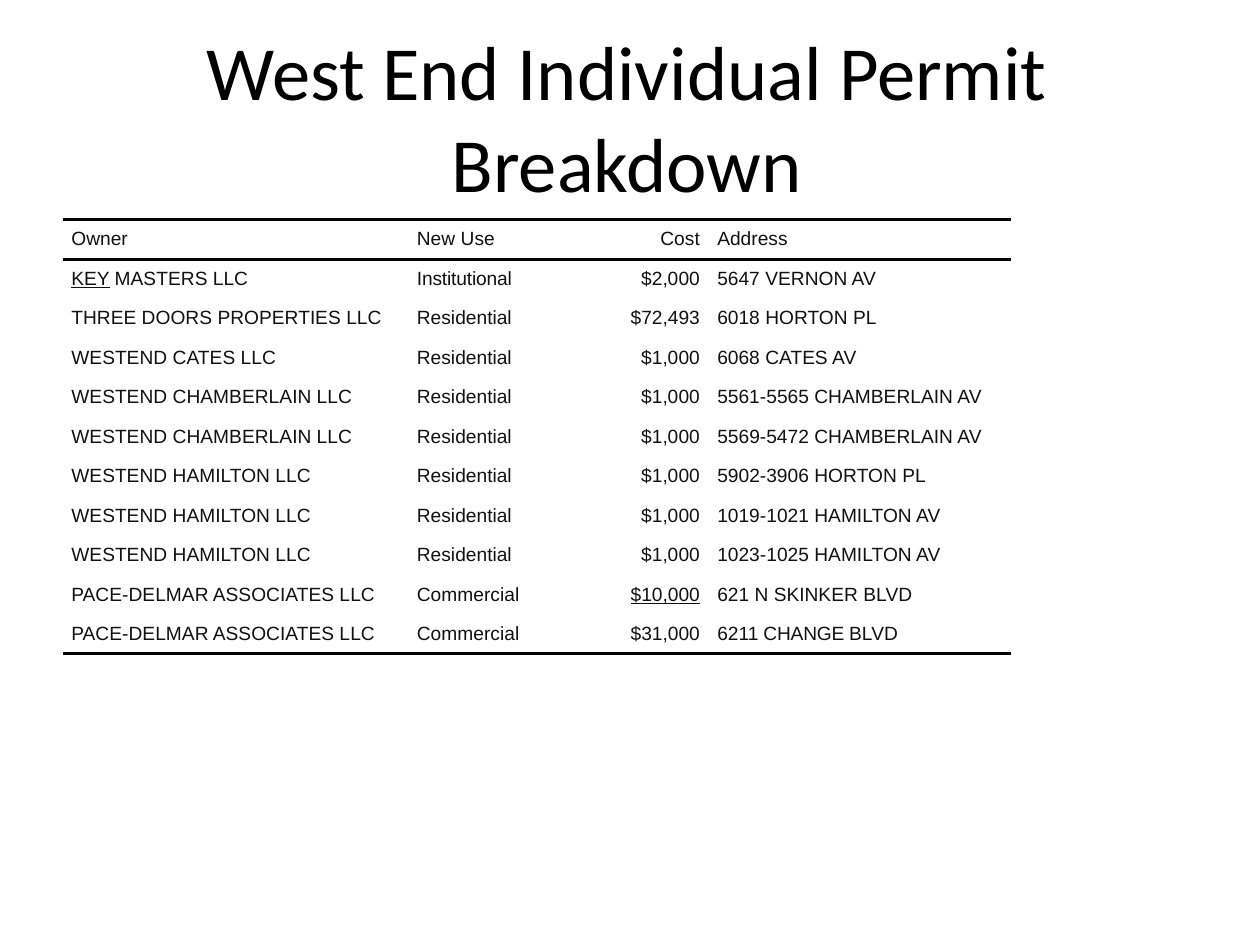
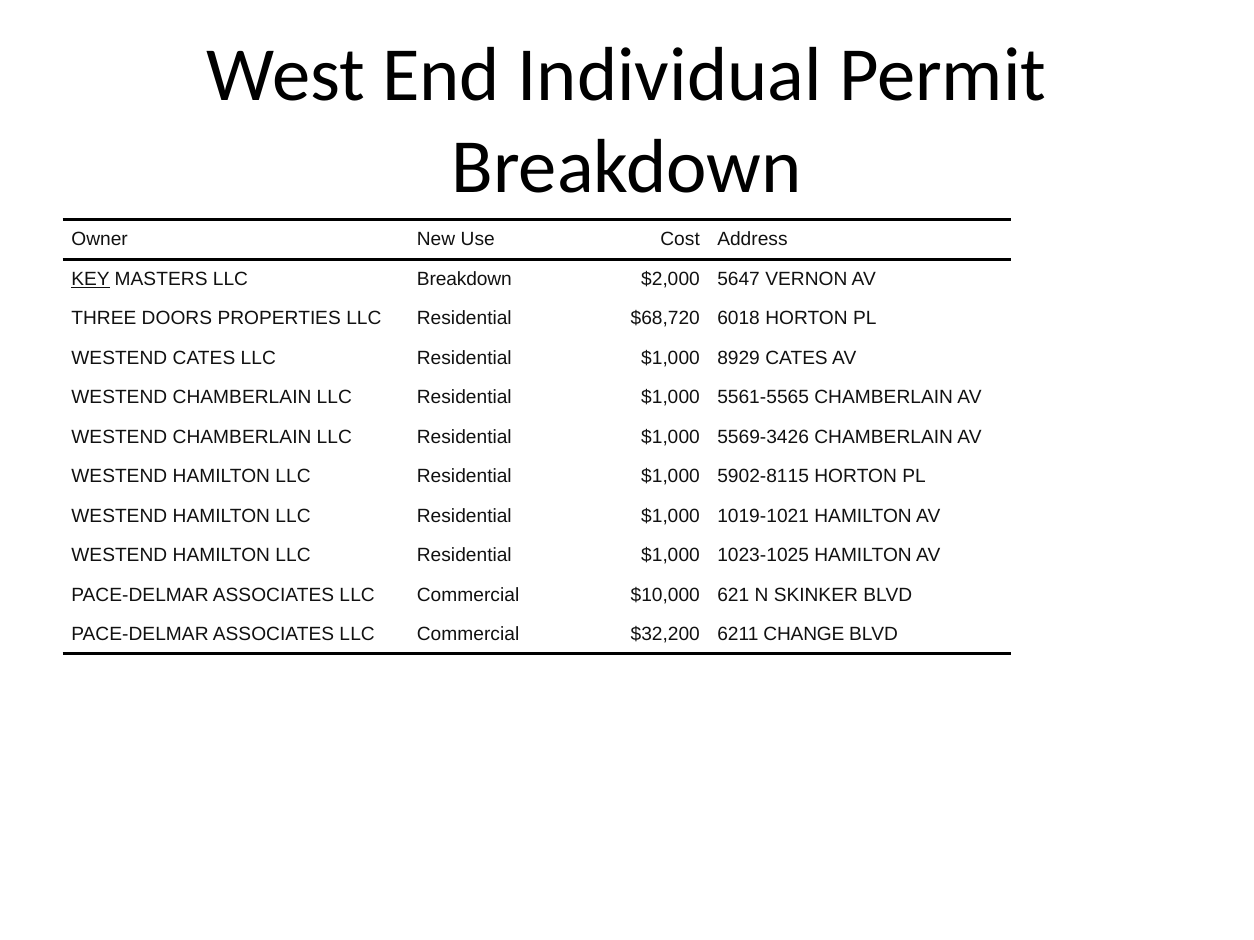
LLC Institutional: Institutional -> Breakdown (464, 279)
$72,493: $72,493 -> $68,720 (665, 319)
6068: 6068 -> 8929 (739, 358)
5569-5472: 5569-5472 -> 5569-3426 (763, 437)
5902-3906: 5902-3906 -> 5902-8115 (763, 477)
$10,000 underline: present -> none (665, 595)
$31,000: $31,000 -> $32,200 (665, 635)
